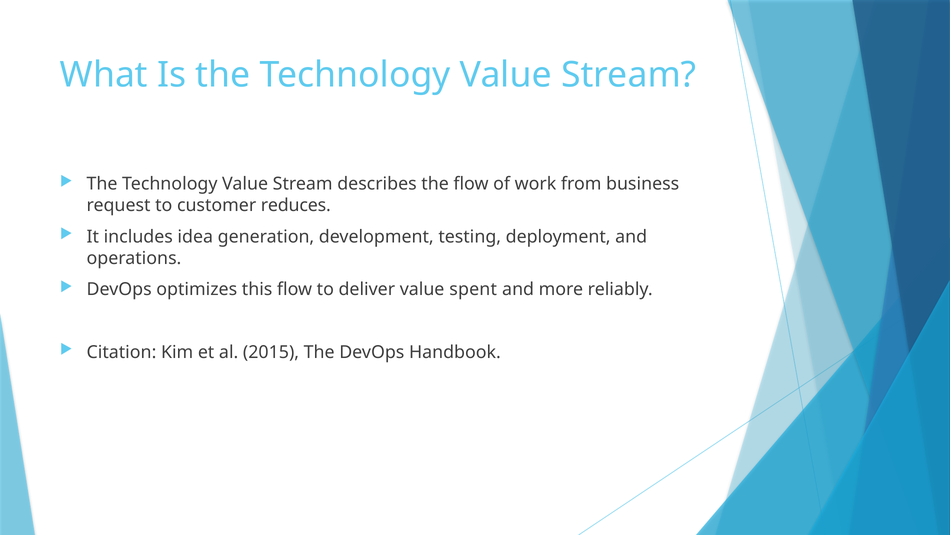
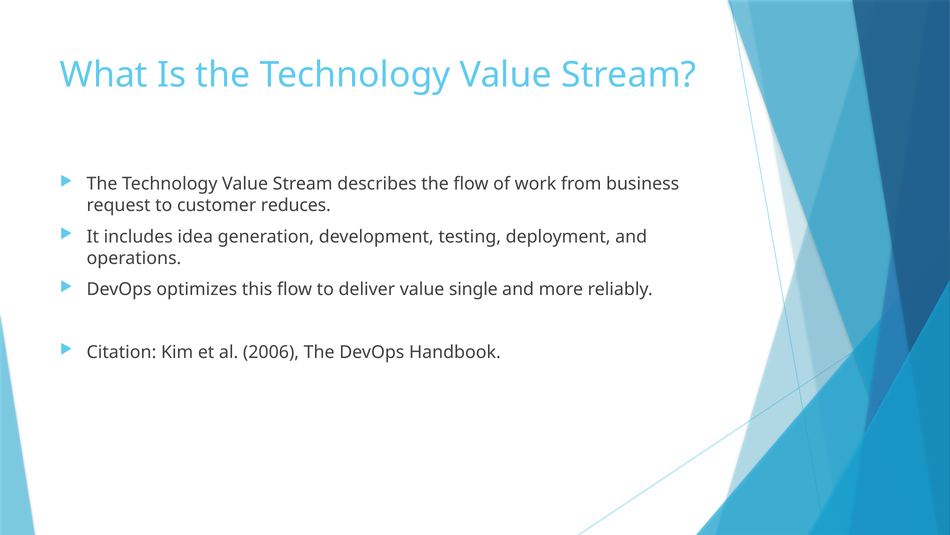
spent: spent -> single (473, 289)
2015: 2015 -> 2006 (271, 352)
